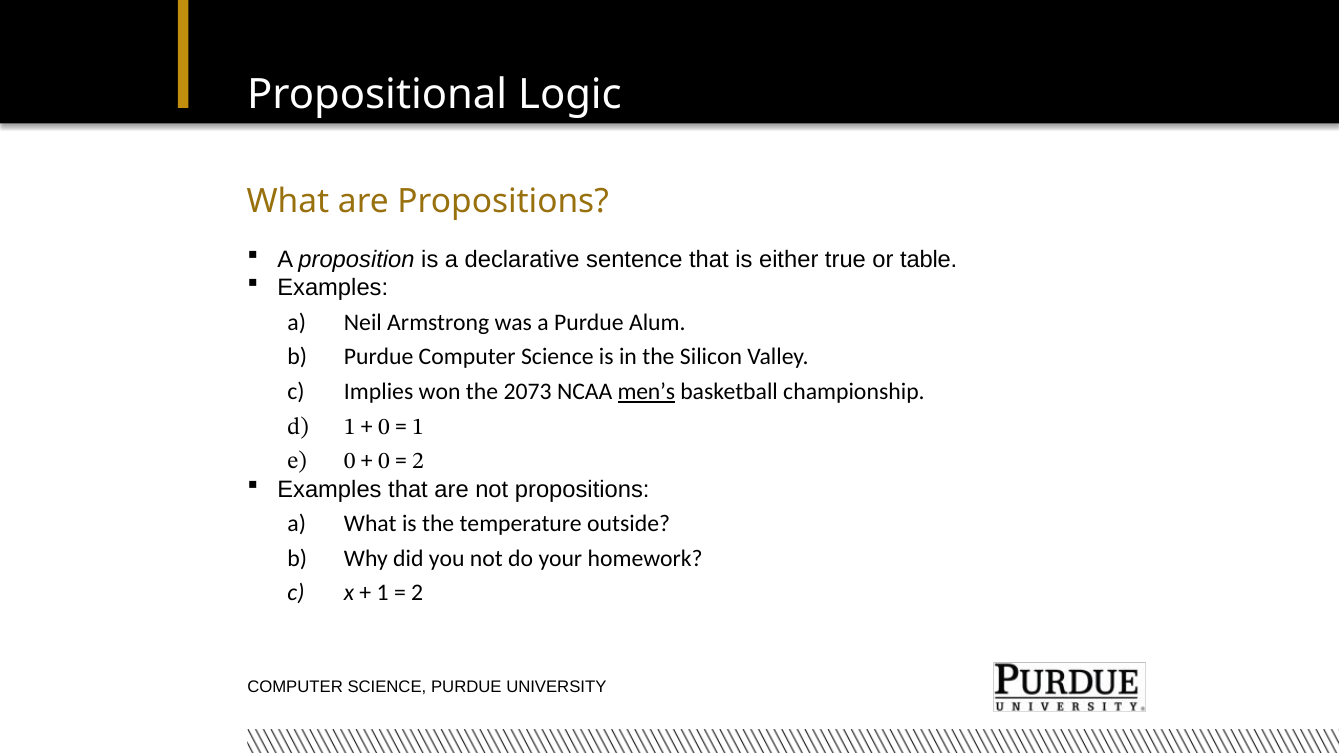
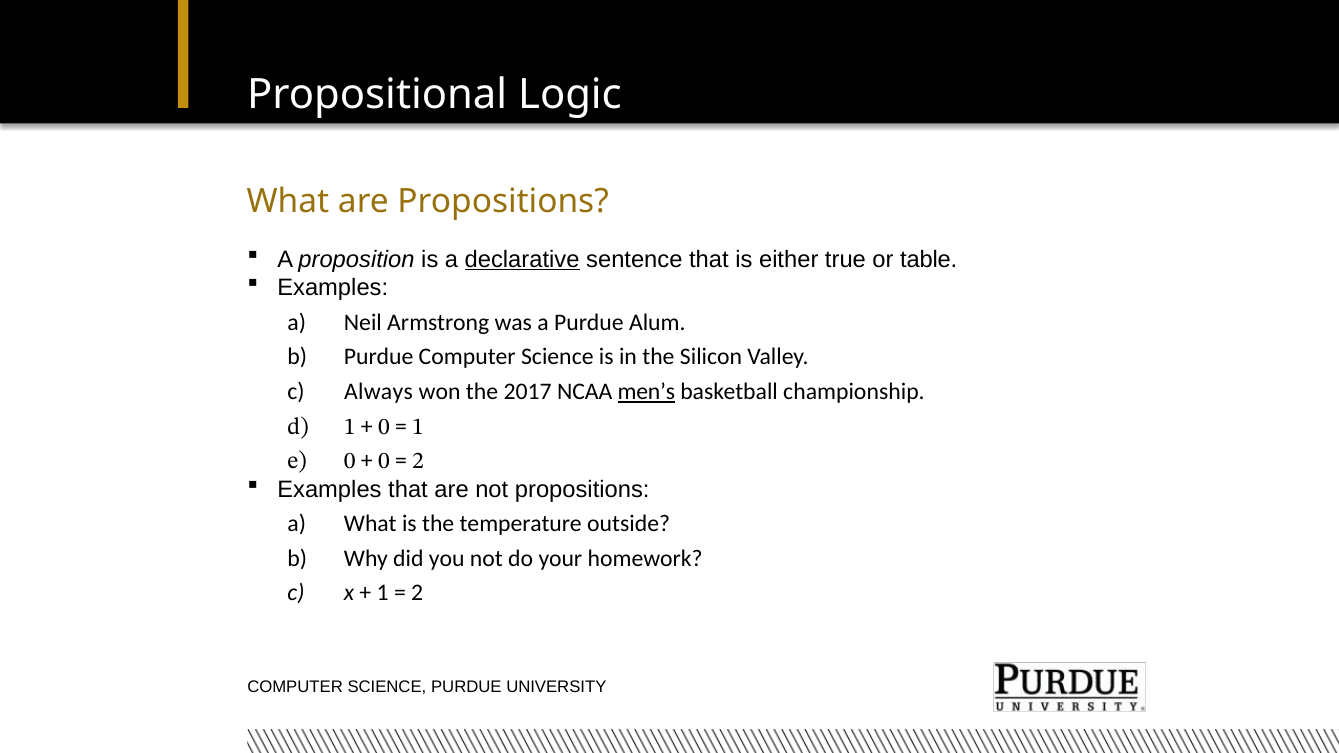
declarative underline: none -> present (522, 259)
Implies: Implies -> Always (378, 392)
2073: 2073 -> 2017 (528, 392)
